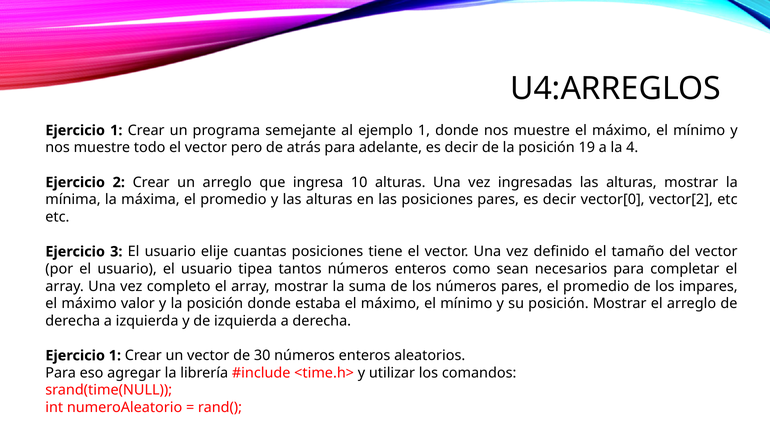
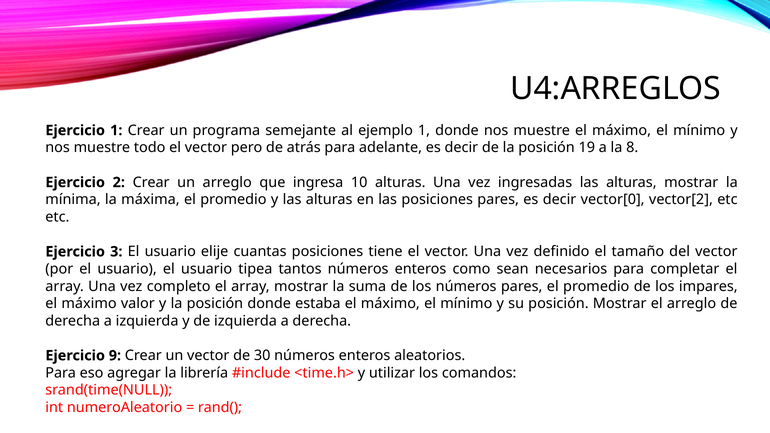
4: 4 -> 8 (632, 148)
1: 1 -> 9 (115, 356)
